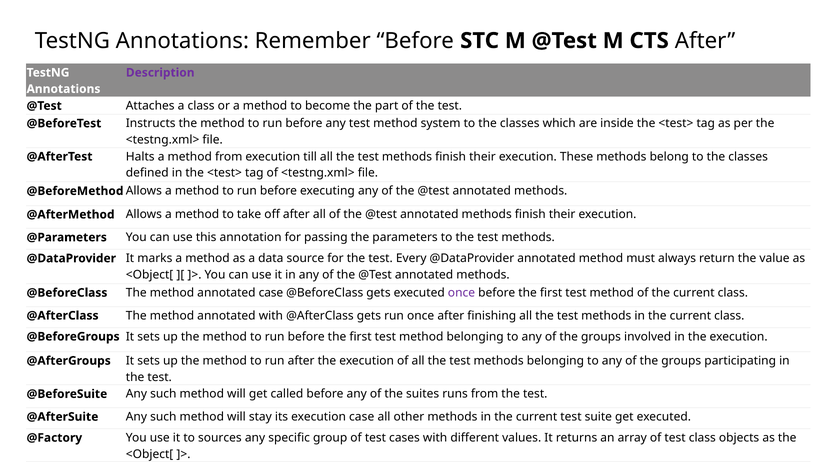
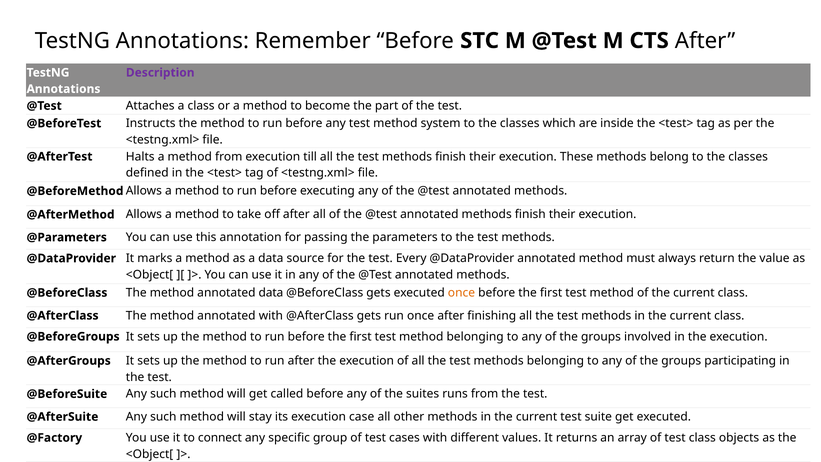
annotated case: case -> data (271, 293)
once colour: purple -> orange (461, 293)
sources: sources -> connect (220, 438)
